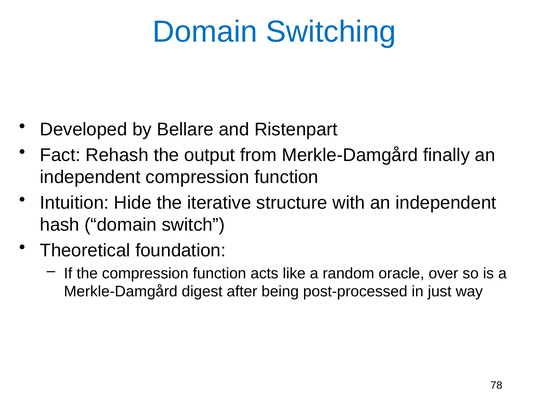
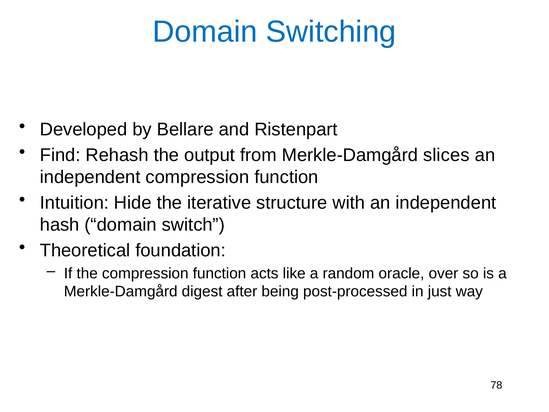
Fact: Fact -> Find (60, 155)
finally: finally -> slices (446, 155)
